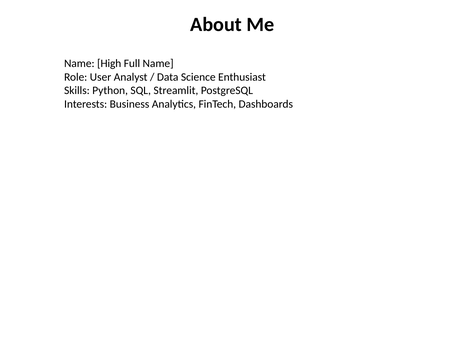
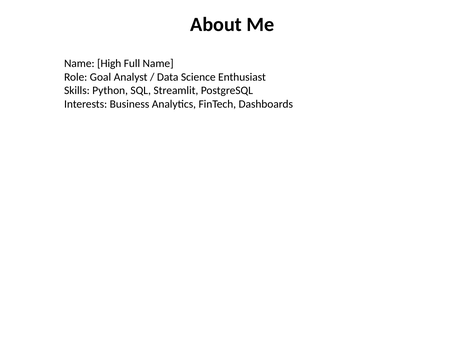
User: User -> Goal (101, 77)
